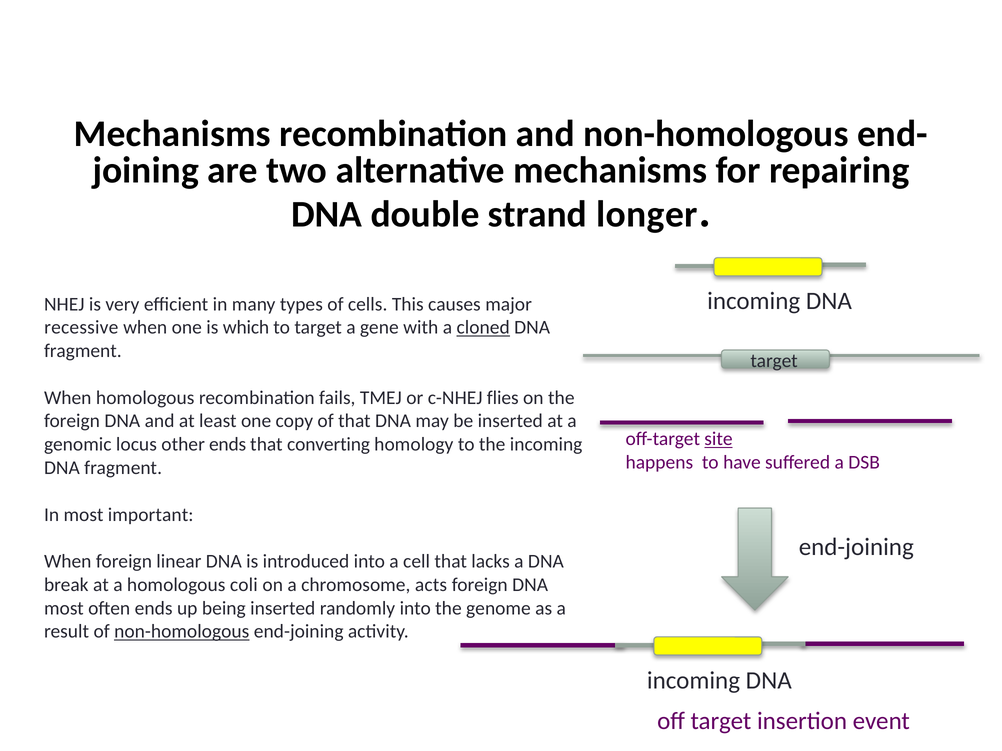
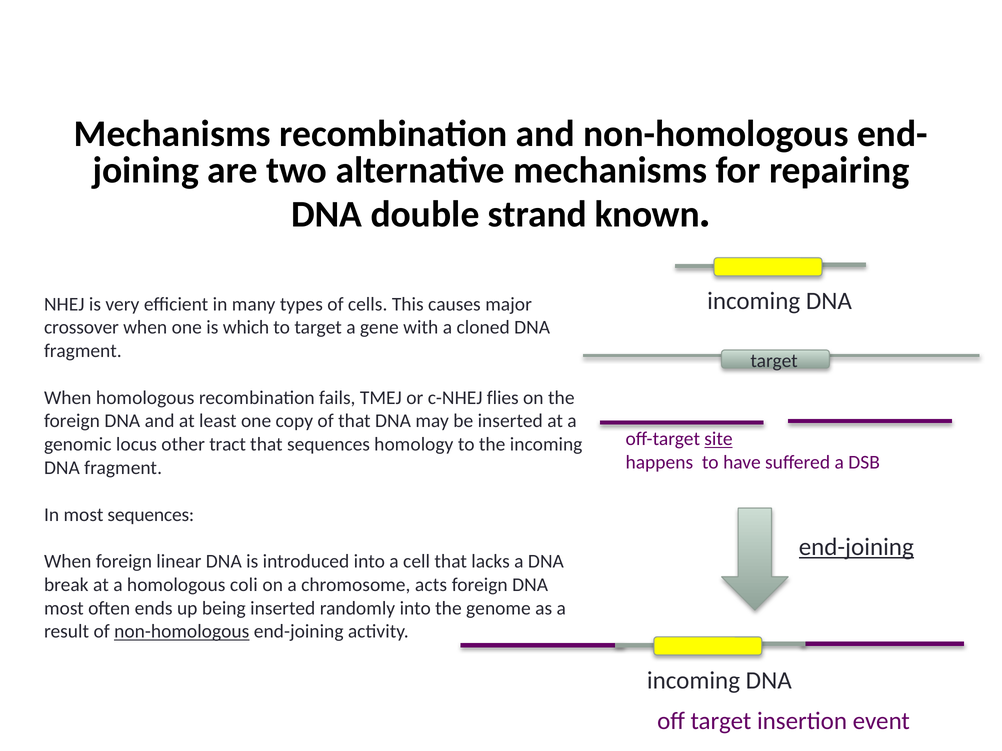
longer: longer -> known (647, 214)
recessive: recessive -> crossover (81, 328)
cloned underline: present -> none (483, 328)
other ends: ends -> tract (228, 445)
that converting: converting -> sequences (329, 445)
most important: important -> sequences (151, 515)
end-joining underline: none -> present (856, 547)
